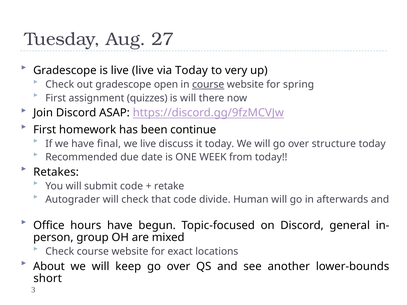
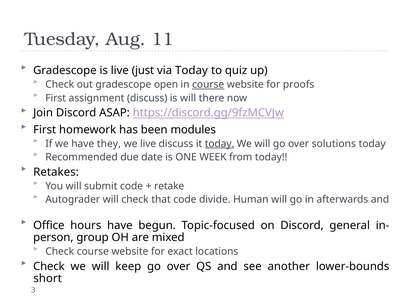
27: 27 -> 11 (163, 39)
live live: live -> just (143, 71)
very: very -> quiz (236, 71)
spring: spring -> proofs (299, 85)
assignment quizzes: quizzes -> discuss (147, 98)
continue: continue -> modules (193, 130)
final: final -> they (109, 144)
today underline: none -> present (220, 144)
structure: structure -> solutions (334, 144)
About: About -> Check (49, 266)
